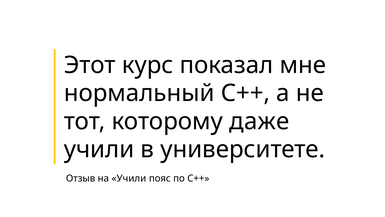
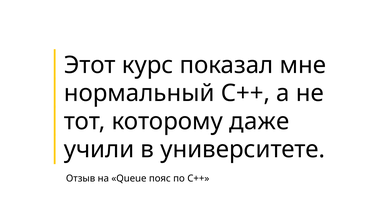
на Учили: Учили -> Queue (129, 178)
